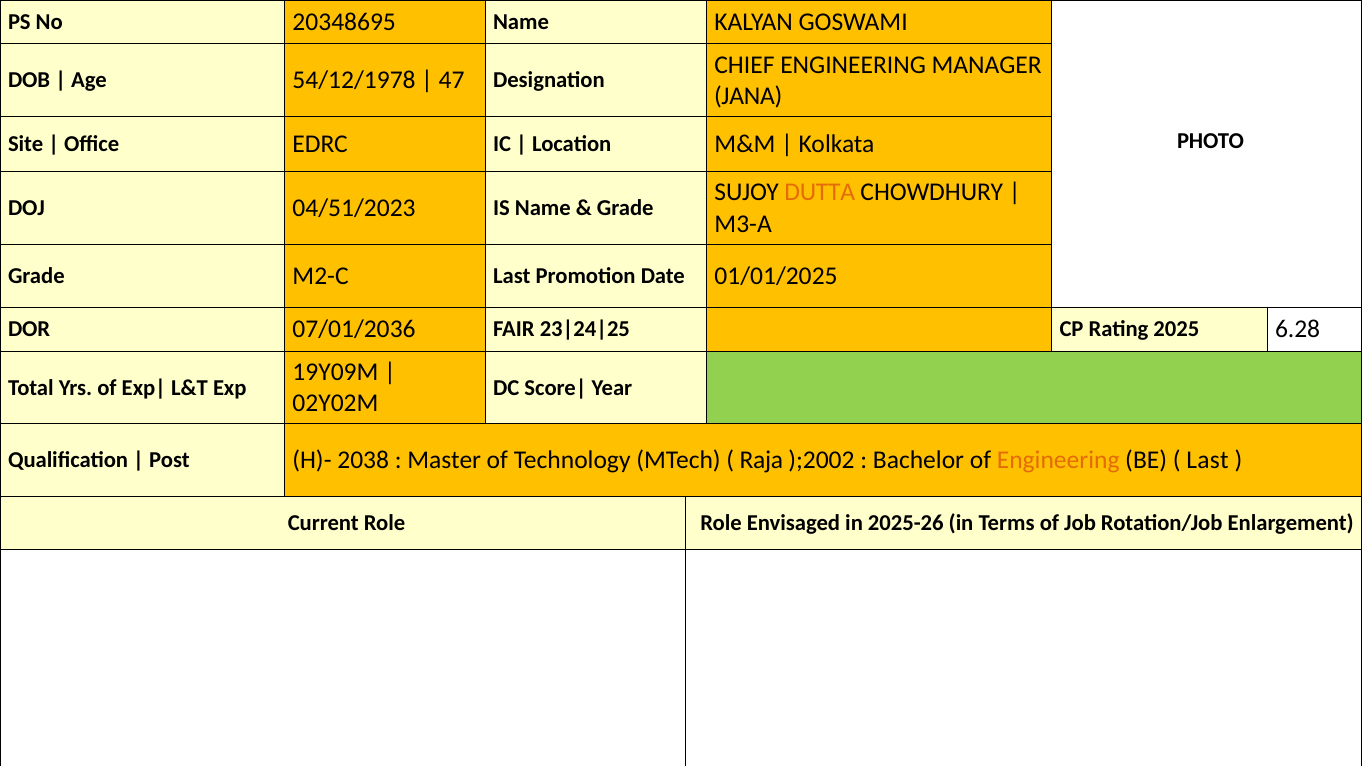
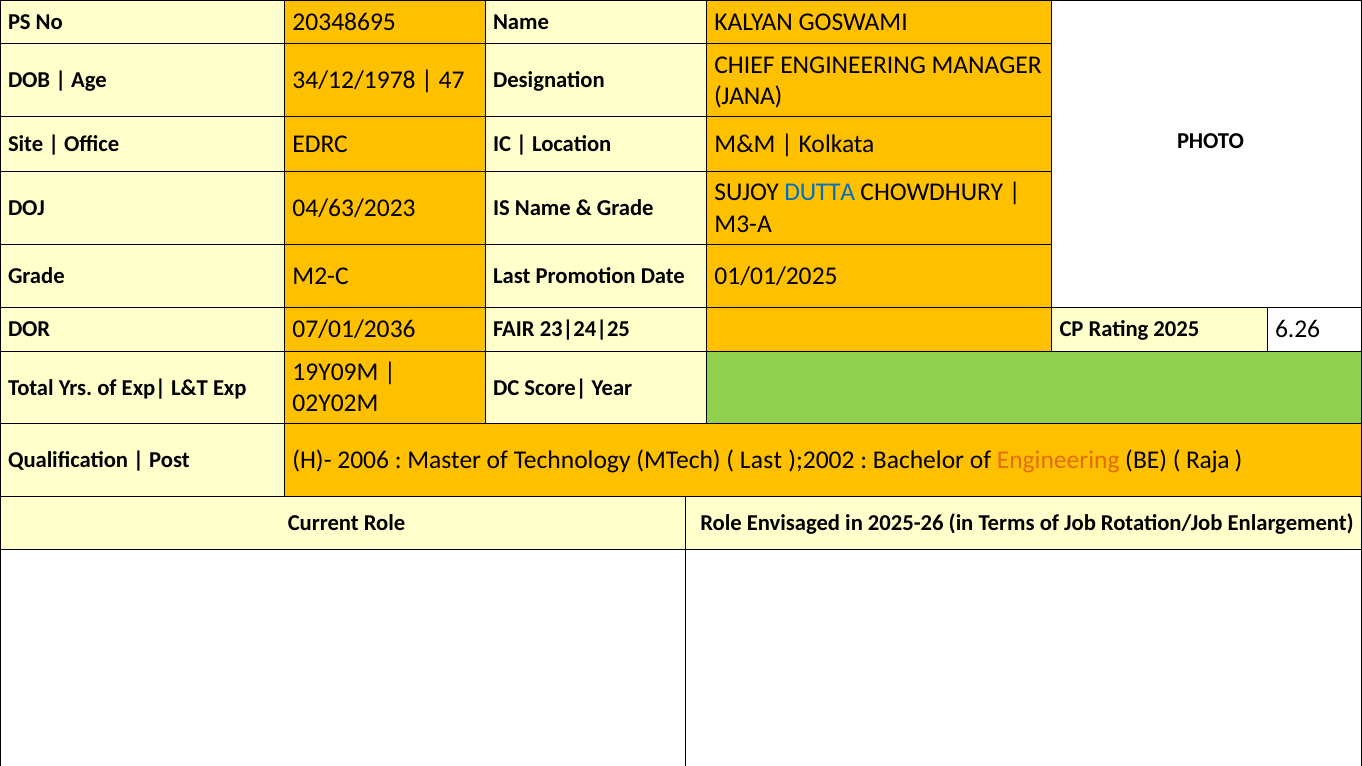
54/12/1978: 54/12/1978 -> 34/12/1978 (354, 80)
DUTTA colour: orange -> blue (820, 193)
04/51/2023: 04/51/2023 -> 04/63/2023 (354, 208)
6.28: 6.28 -> 6.26 (1298, 330)
2038: 2038 -> 2006 (363, 460)
Raja: Raja -> Last (761, 460)
Last: Last -> Raja (1208, 460)
